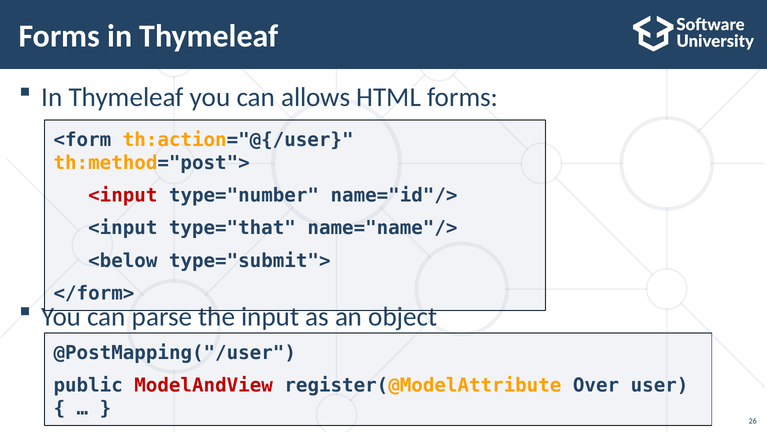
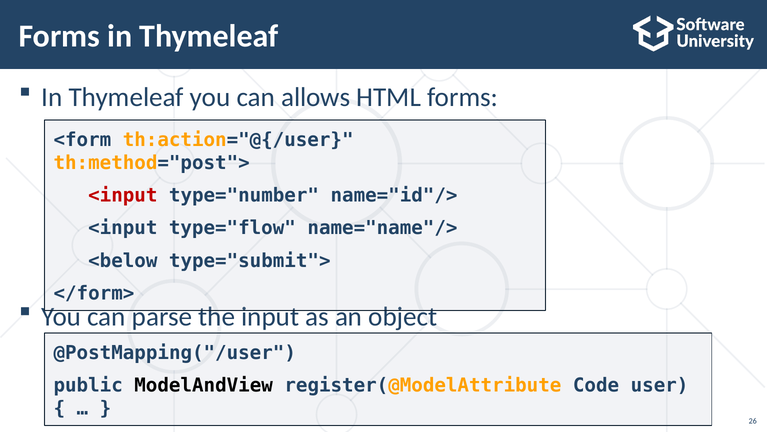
type="that: type="that -> type="flow (232, 228)
ModelAndView colour: red -> black (204, 385)
Over: Over -> Code (596, 385)
